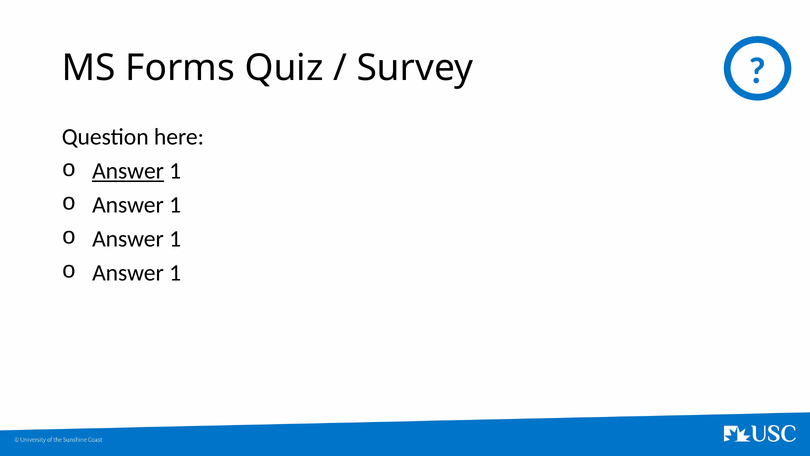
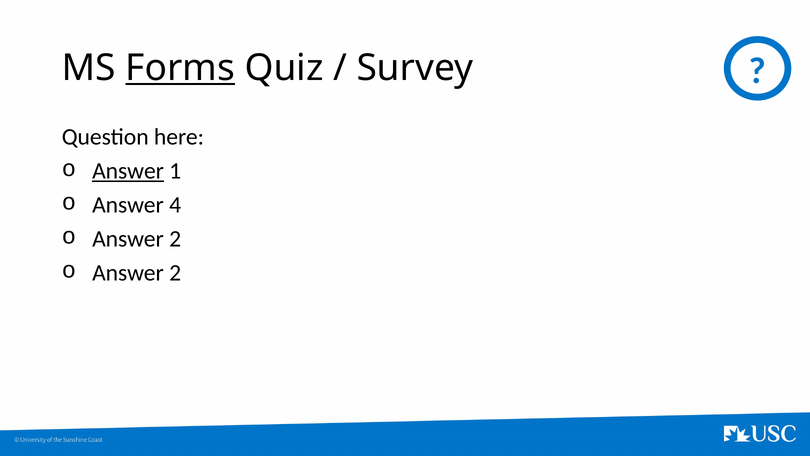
Forms underline: none -> present (180, 68)
1: 1 -> 4 (175, 205)
1: 1 -> 2 (175, 239)
1: 1 -> 2 (175, 273)
